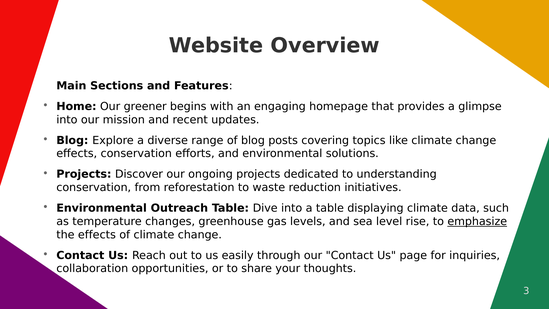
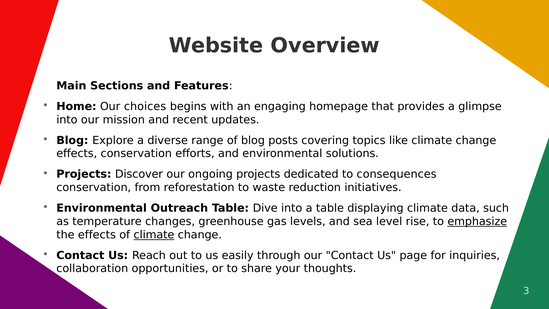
greener: greener -> choices (145, 106)
understanding: understanding -> consequences (397, 174)
climate underline: none -> present (154, 235)
